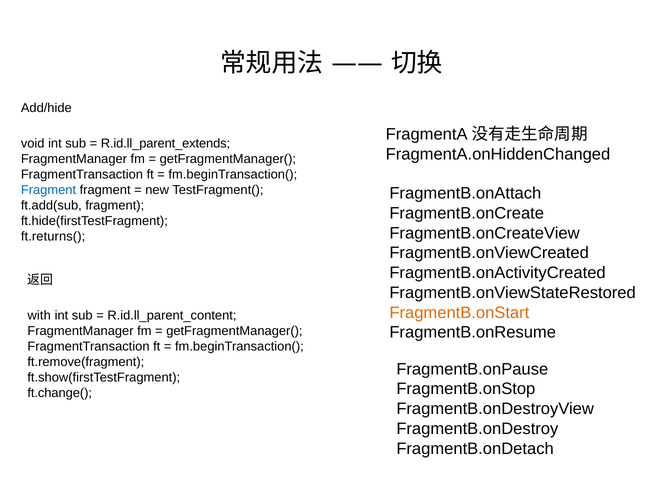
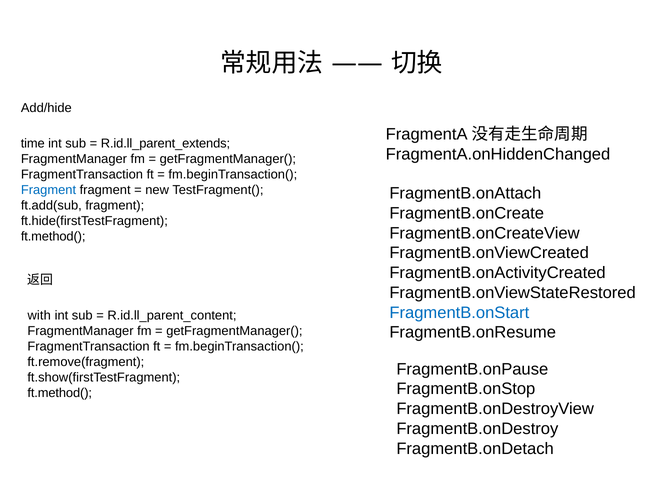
void: void -> time (33, 144)
ft.returns(: ft.returns( -> ft.method( (53, 236)
FragmentB.onStart colour: orange -> blue (459, 313)
ft.change(: ft.change( -> ft.method( (60, 393)
